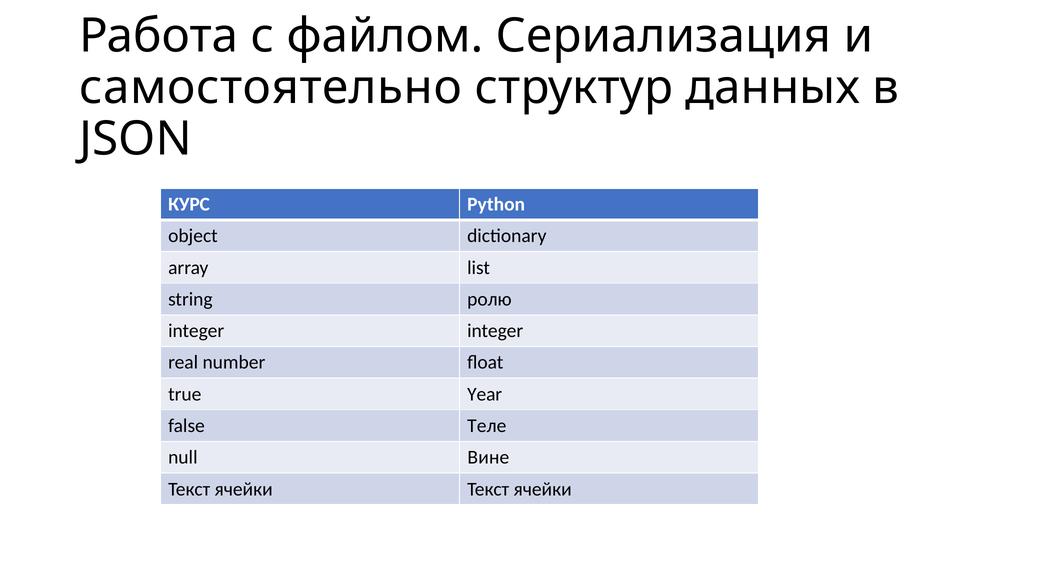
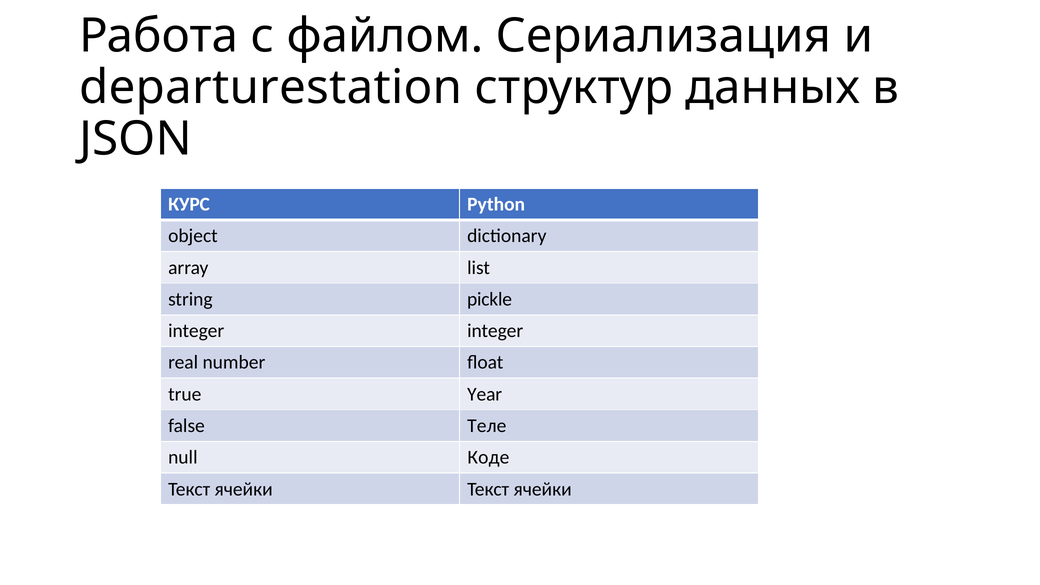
самостоятельно: самостоятельно -> departurestation (271, 87)
ролю: ролю -> pickle (489, 299)
Вине: Вине -> Коде (488, 457)
